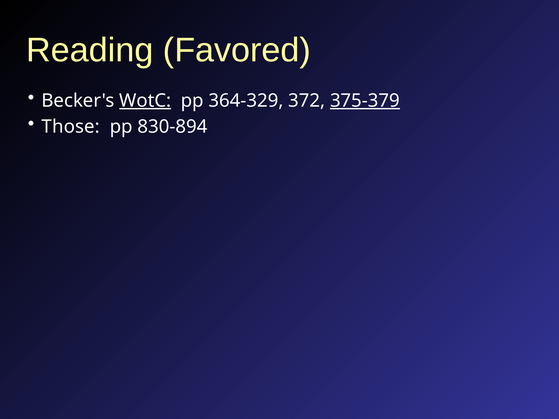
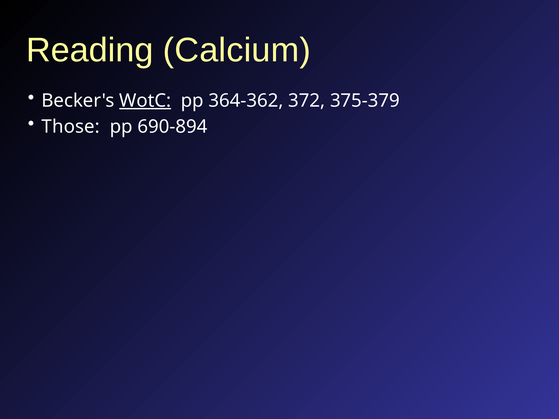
Favored: Favored -> Calcium (237, 50)
364-329: 364-329 -> 364-362 (246, 101)
375-379 underline: present -> none (365, 101)
830-894: 830-894 -> 690-894 (172, 127)
